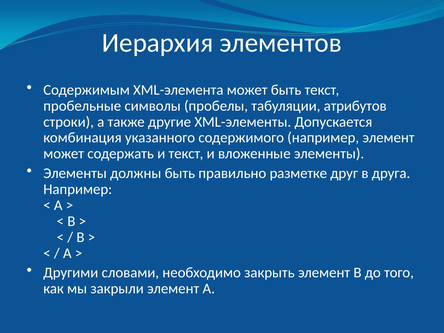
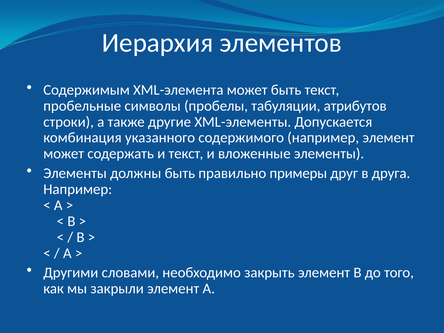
разметке: разметке -> примеры (298, 173)
